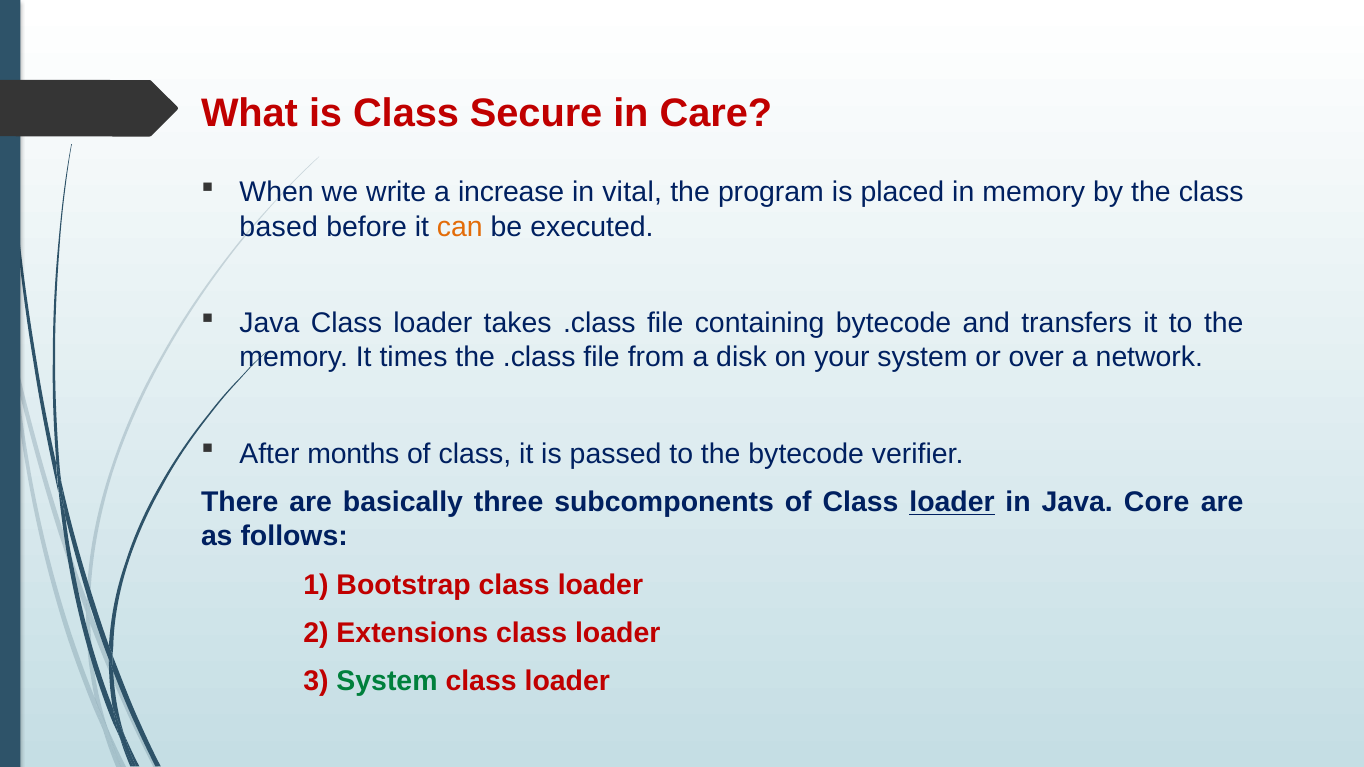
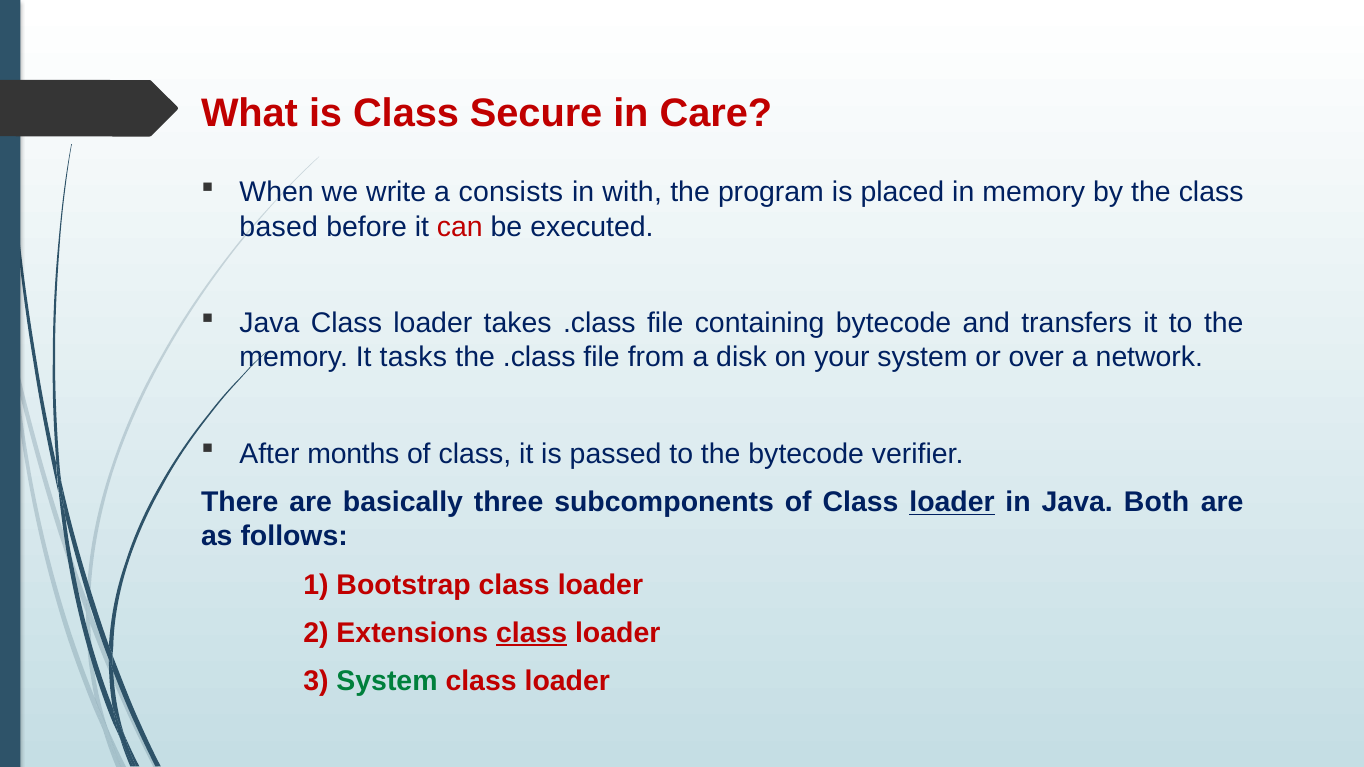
increase: increase -> consists (511, 193)
vital: vital -> with (632, 193)
can colour: orange -> red (460, 227)
times: times -> tasks (413, 358)
Core: Core -> Both (1157, 503)
class underline: none -> present (532, 633)
